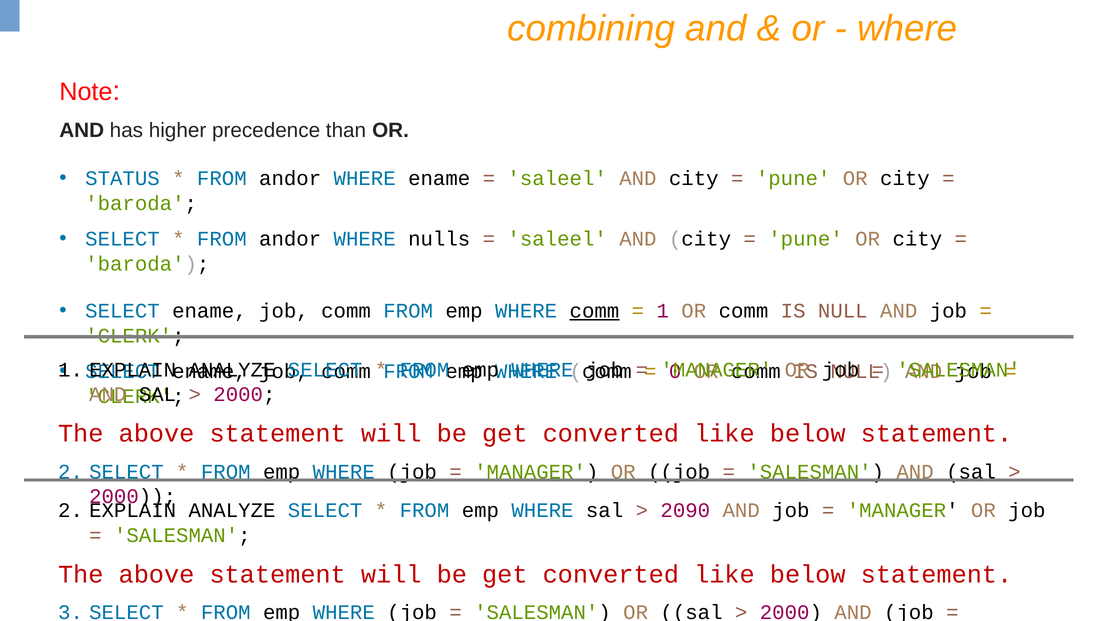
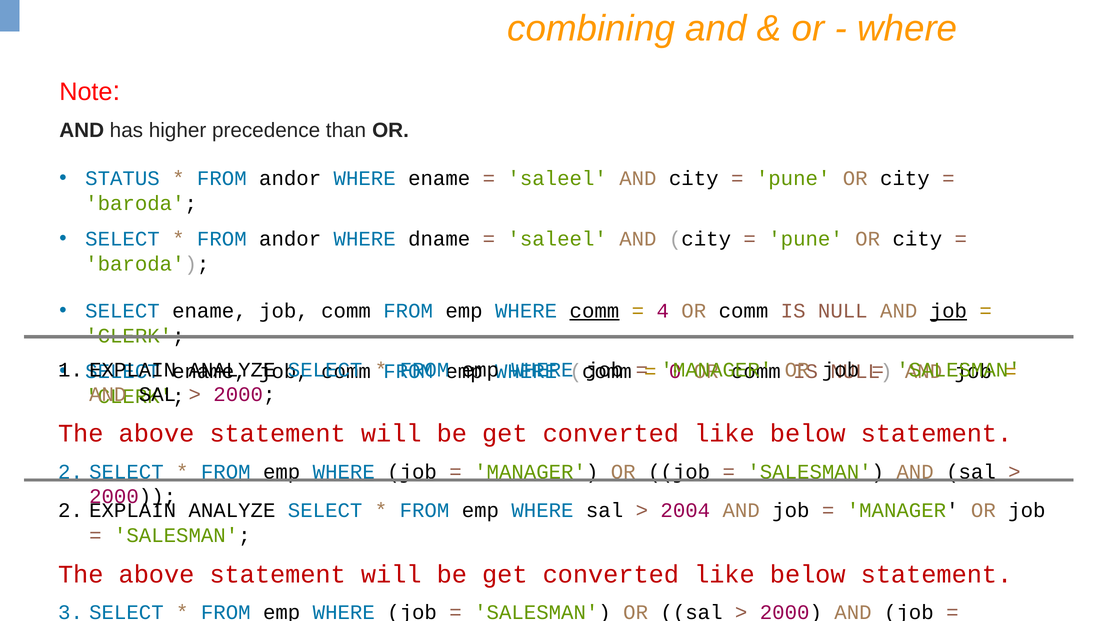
nulls: nulls -> dname (439, 239)
1: 1 -> 4 (663, 311)
job underline: none -> present (948, 311)
2090: 2090 -> 2004 (685, 510)
